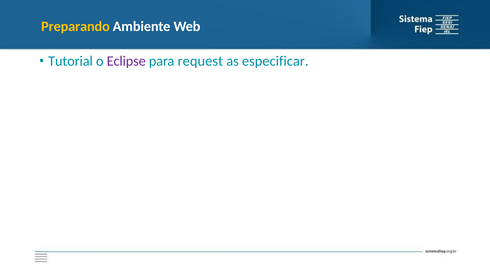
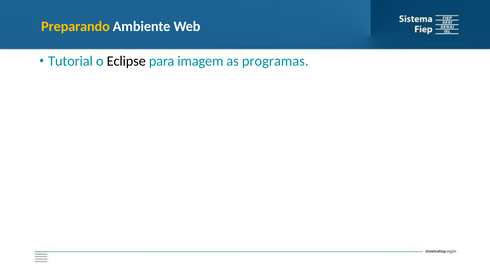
Eclipse colour: purple -> black (126, 61)
request: request -> imagem (200, 61)
especificar: especificar -> programas (275, 61)
